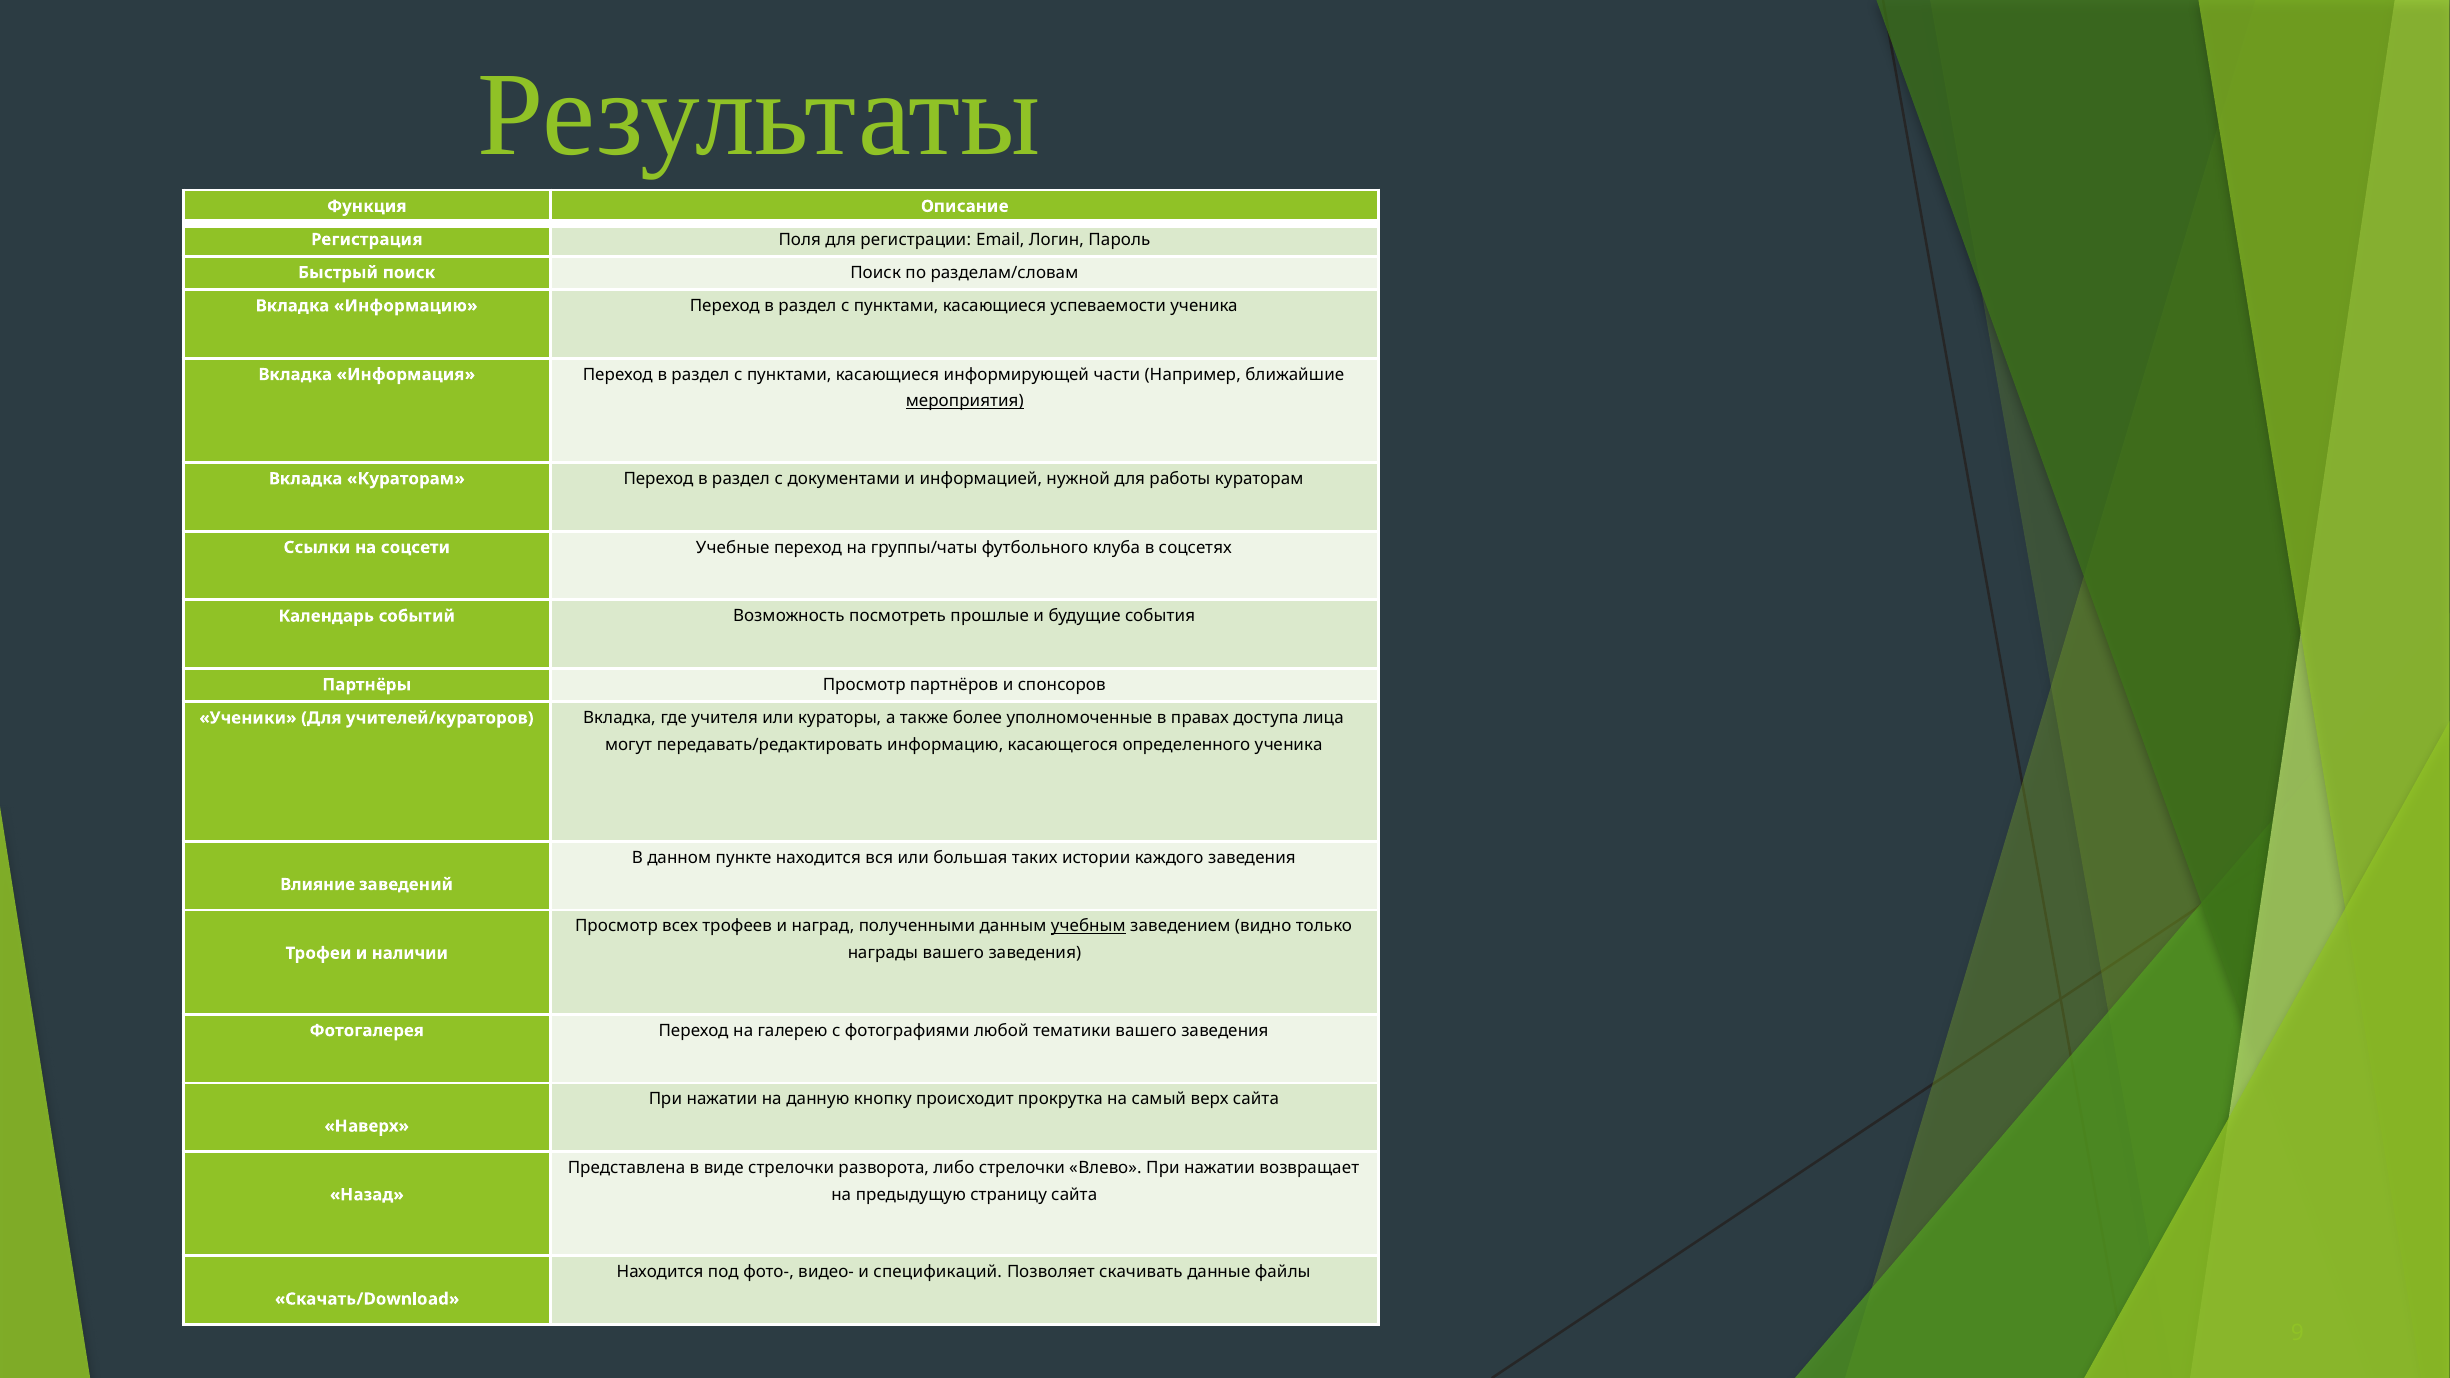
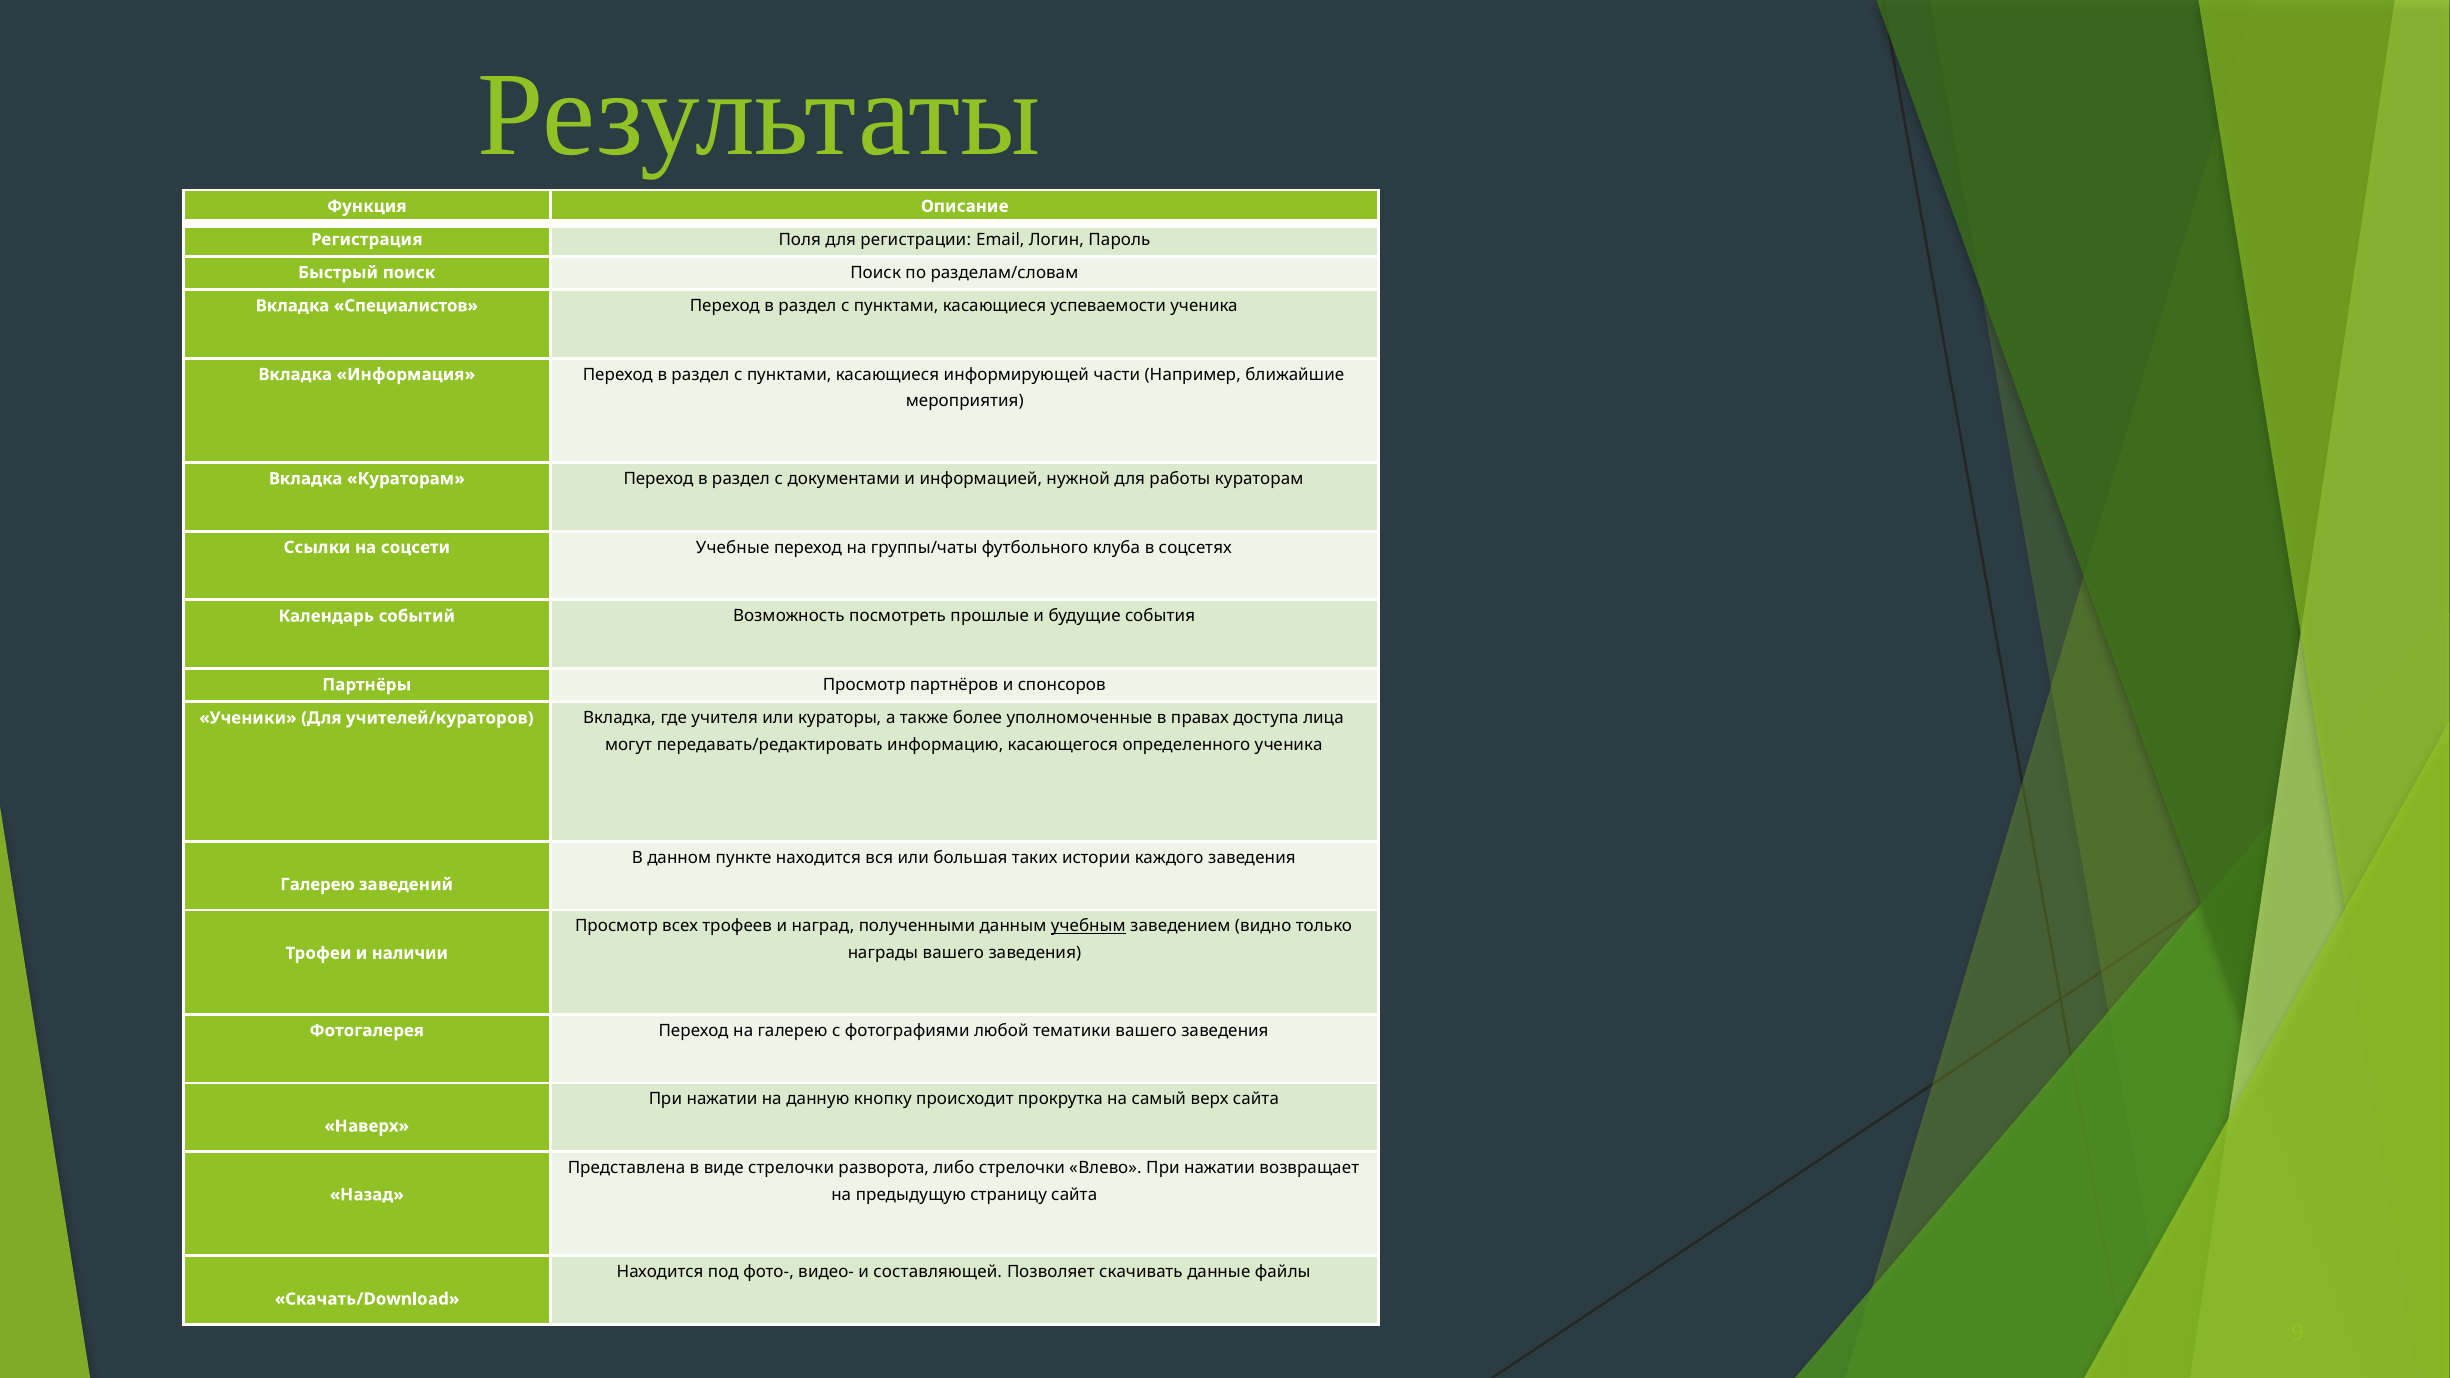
Вкладка Информацию: Информацию -> Специалистов (406, 306)
мероприятия underline: present -> none (965, 401)
Влияние: Влияние -> Галерею (318, 885)
спецификаций: спецификаций -> составляющей (938, 1272)
